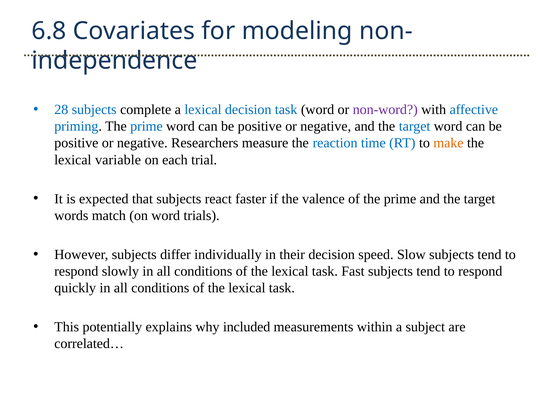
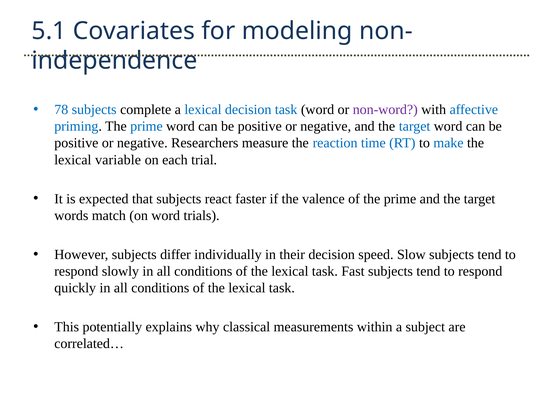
6.8: 6.8 -> 5.1 (49, 31)
28: 28 -> 78 (61, 110)
make colour: orange -> blue (448, 143)
included: included -> classical (247, 327)
